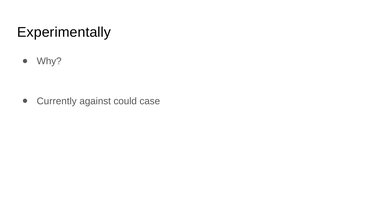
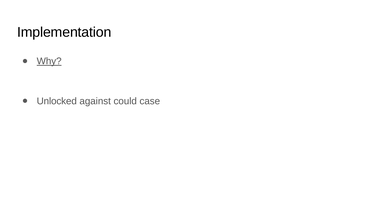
Experimentally: Experimentally -> Implementation (64, 32)
Why underline: none -> present (49, 61)
Currently: Currently -> Unlocked (57, 101)
